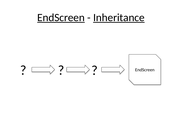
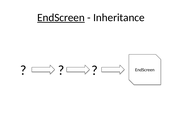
Inheritance underline: present -> none (119, 18)
